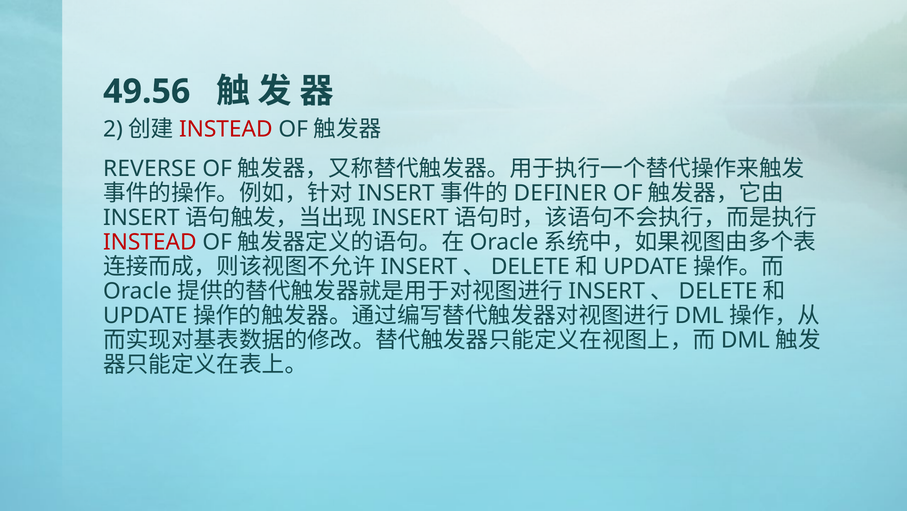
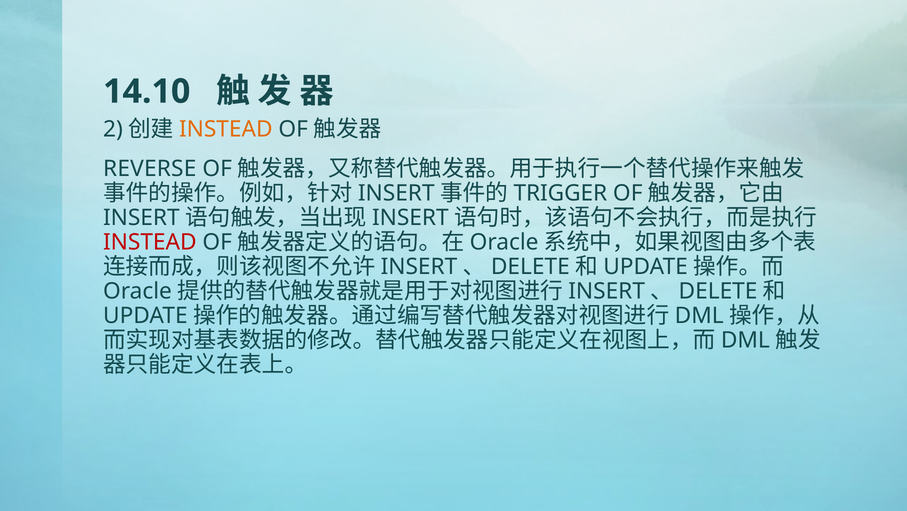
49.56: 49.56 -> 14.10 (147, 91)
INSTEAD colour: red -> orange (226, 129)
DEFINER: DEFINER -> TRIGGER (560, 193)
